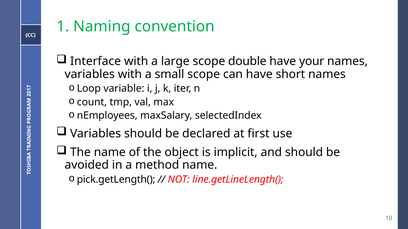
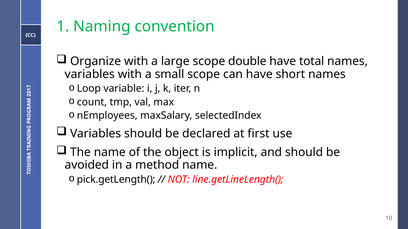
Interface: Interface -> Organize (96, 61)
your: your -> total (312, 61)
